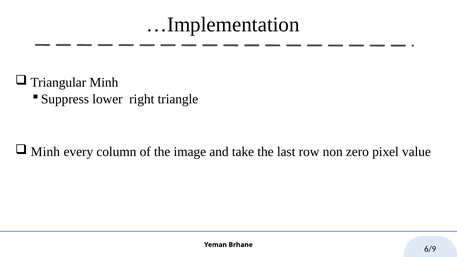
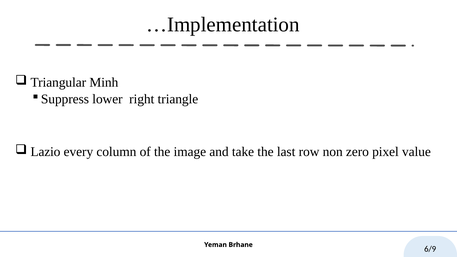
Minh: Minh -> Lazio (45, 152)
